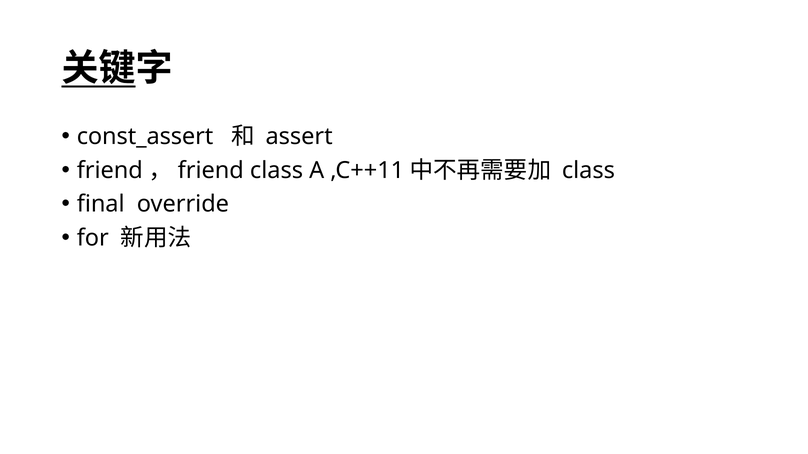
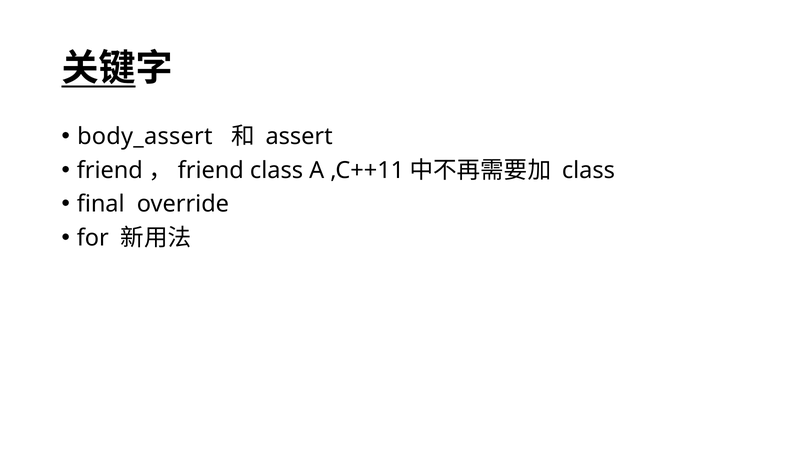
const_assert: const_assert -> body_assert (145, 137)
